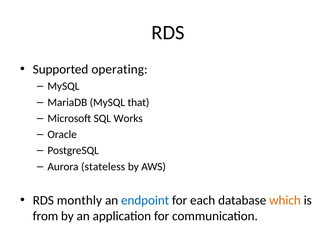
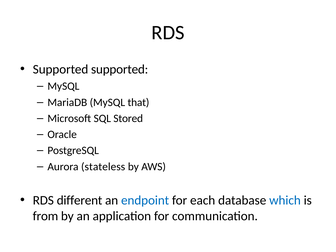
Supported operating: operating -> supported (120, 69)
Works: Works -> Stored (128, 118)
monthly: monthly -> different (80, 200)
which colour: orange -> blue (285, 200)
